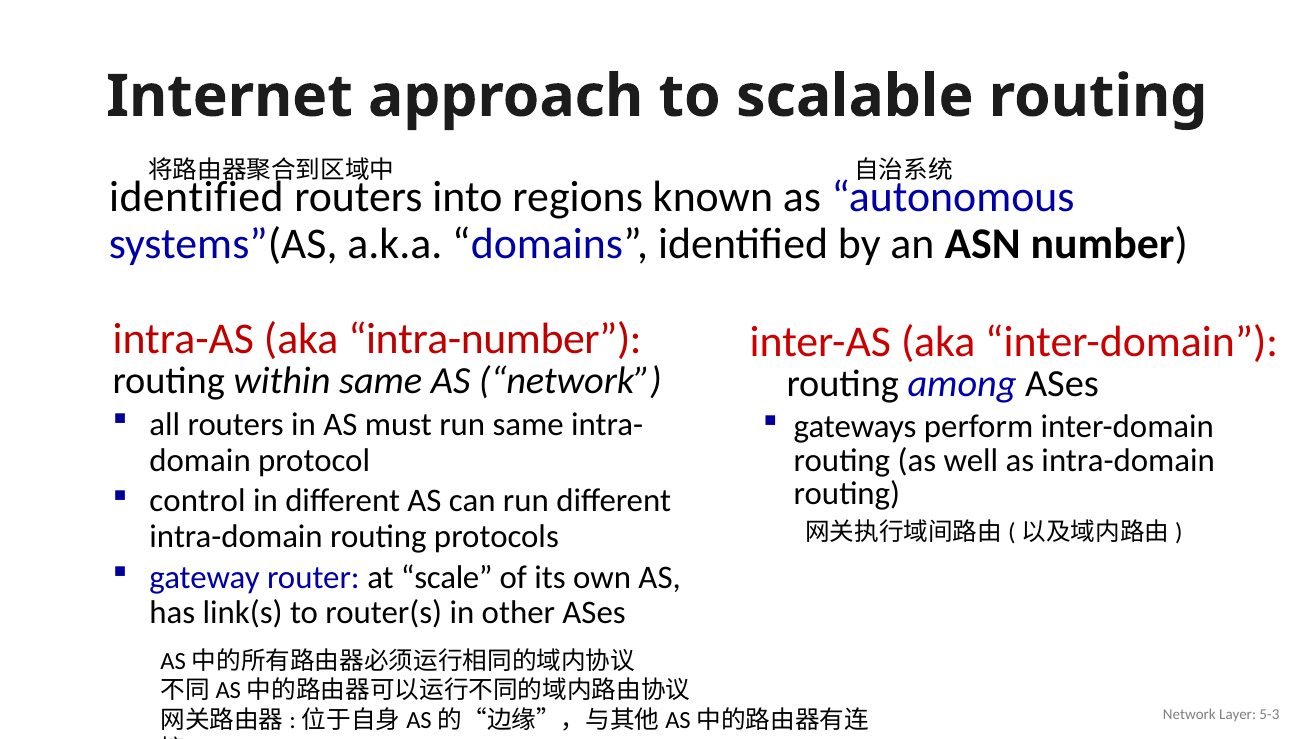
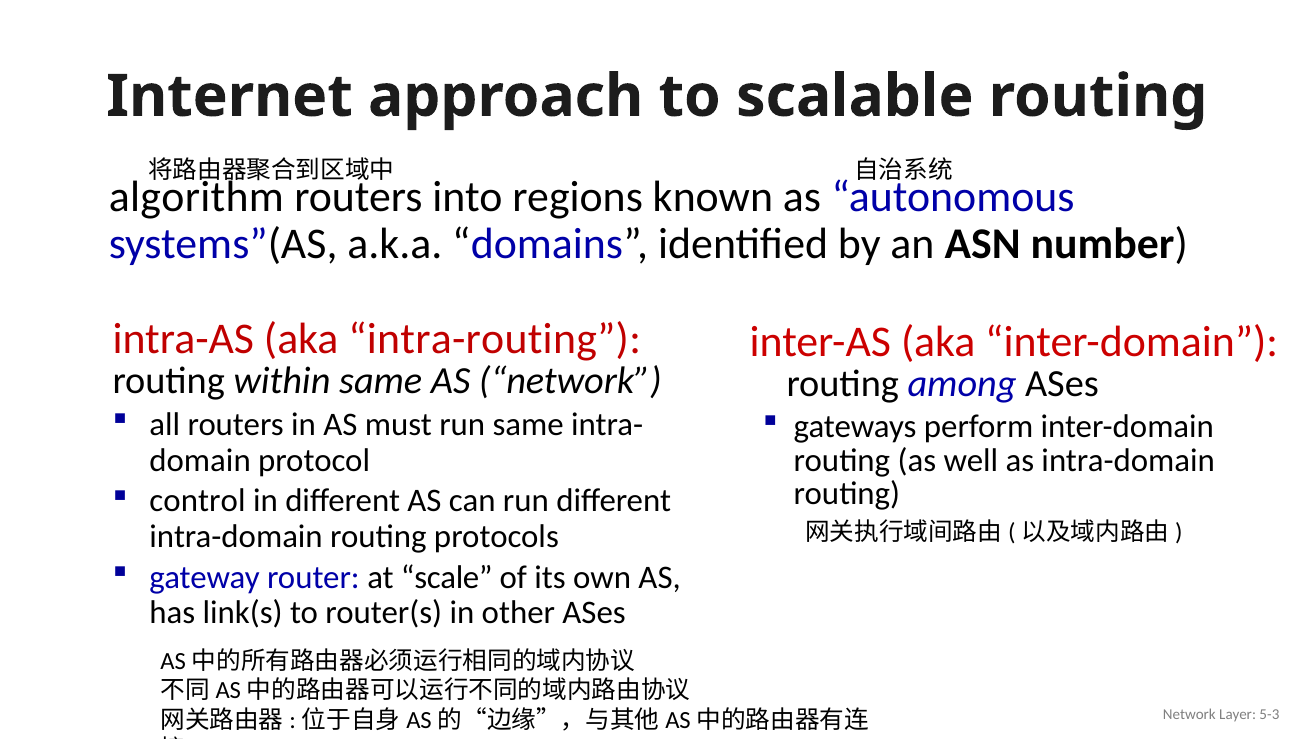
identified: identified -> algorithm (196, 197)
intra-number: intra-number -> intra-routing (495, 339)
